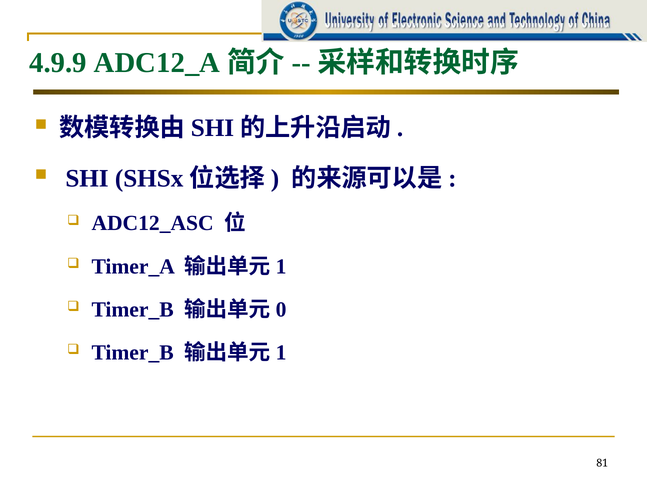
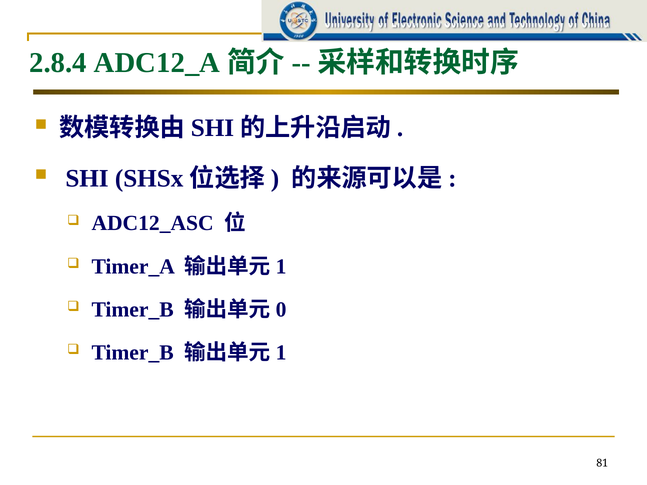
4.9.9: 4.9.9 -> 2.8.4 (58, 63)
